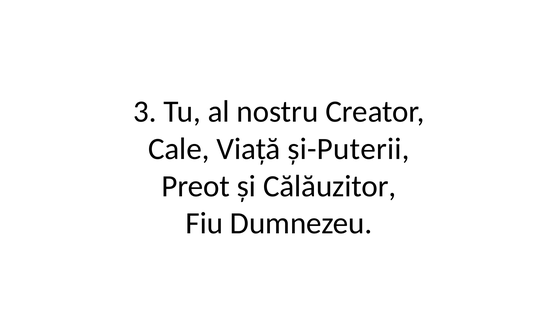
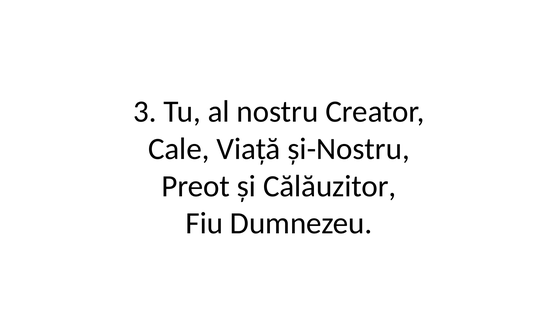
și-Puterii: și-Puterii -> și-Nostru (349, 149)
